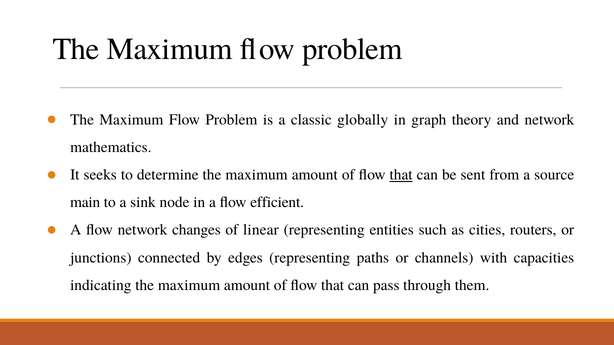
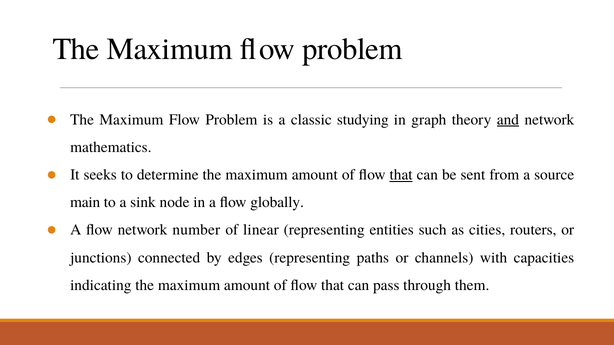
globally: globally -> studying (363, 120)
and underline: none -> present (508, 120)
efficient: efficient -> globally (277, 203)
changes: changes -> number (196, 230)
